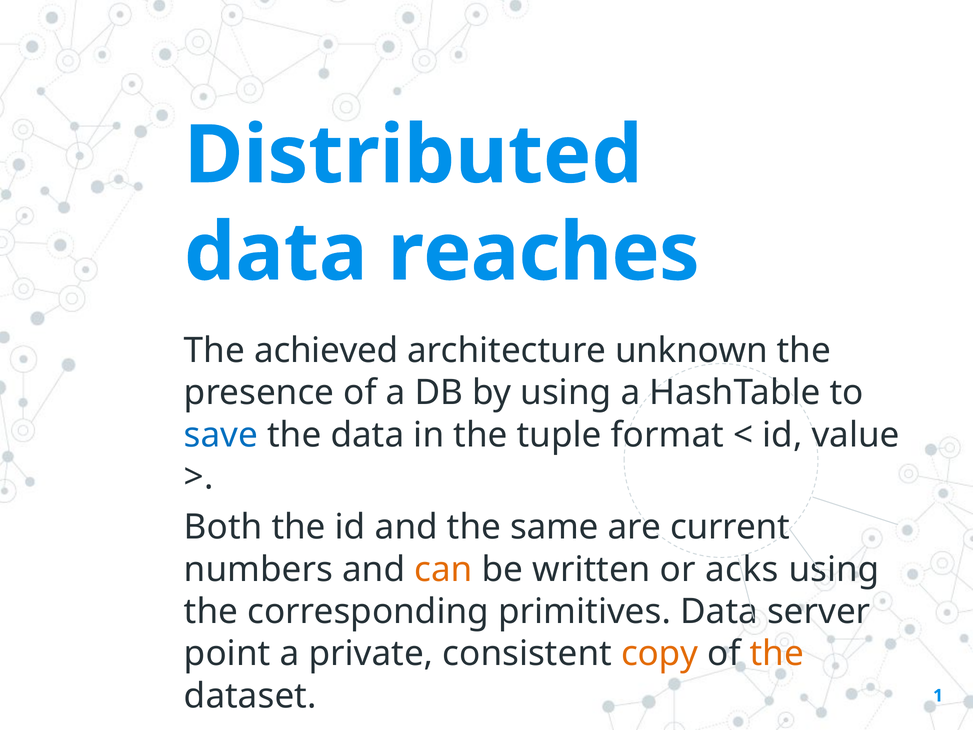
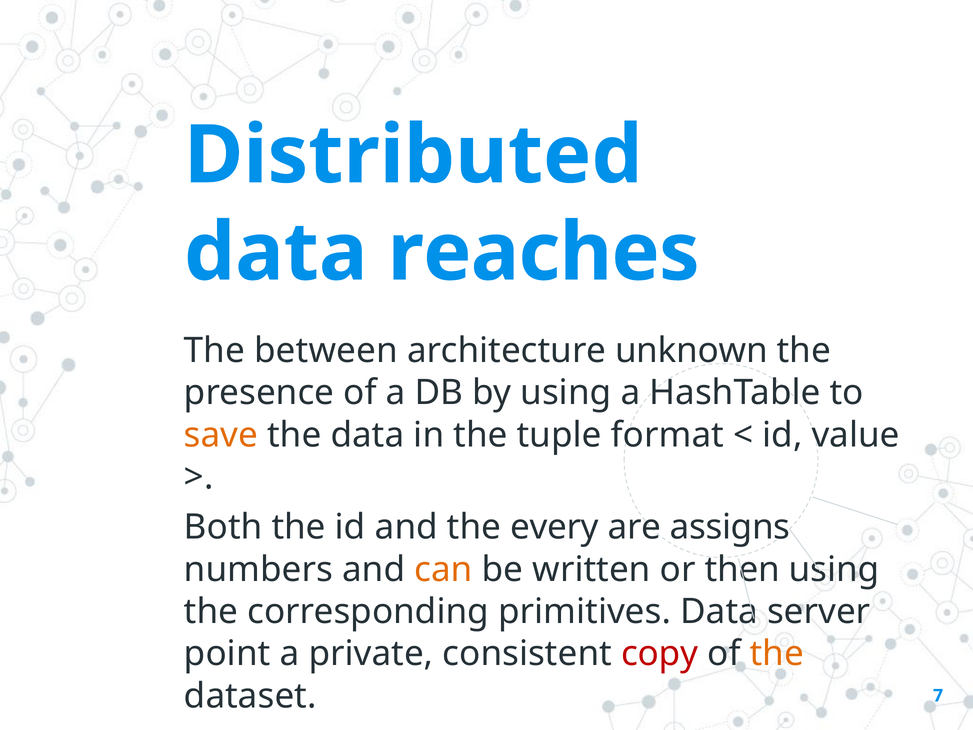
achieved: achieved -> between (326, 350)
save colour: blue -> orange (221, 435)
same: same -> every (555, 527)
current: current -> assigns (730, 527)
acks: acks -> then (742, 569)
copy colour: orange -> red (660, 654)
1: 1 -> 7 (938, 695)
